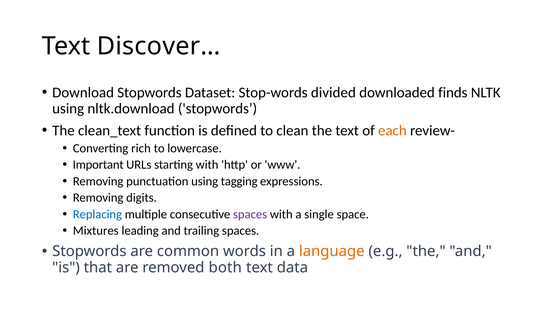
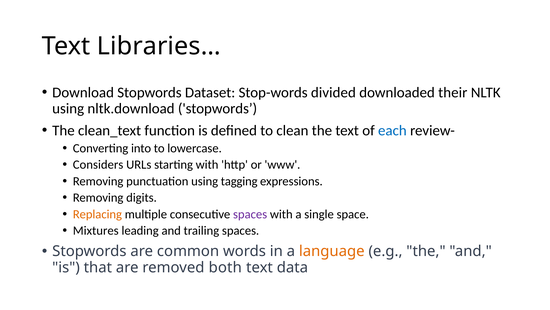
Discover…: Discover… -> Libraries… (159, 46)
finds: finds -> their (453, 92)
each colour: orange -> blue (392, 130)
rich: rich -> into (141, 148)
Important: Important -> Considers (98, 164)
Replacing colour: blue -> orange (97, 214)
